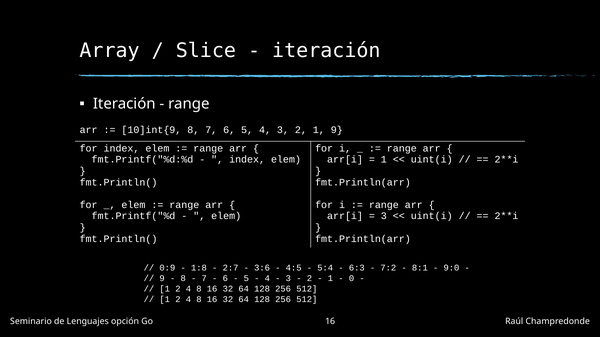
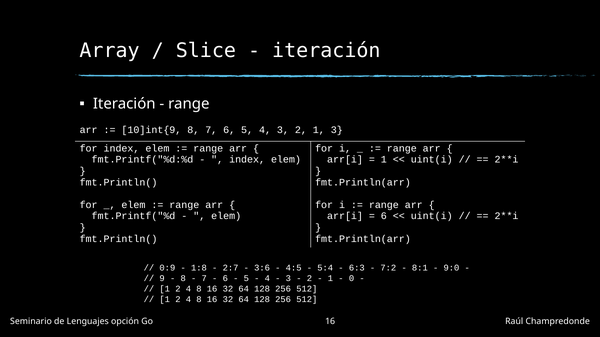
1 9: 9 -> 3 (337, 130)
3: 3 -> 6 (384, 217)
